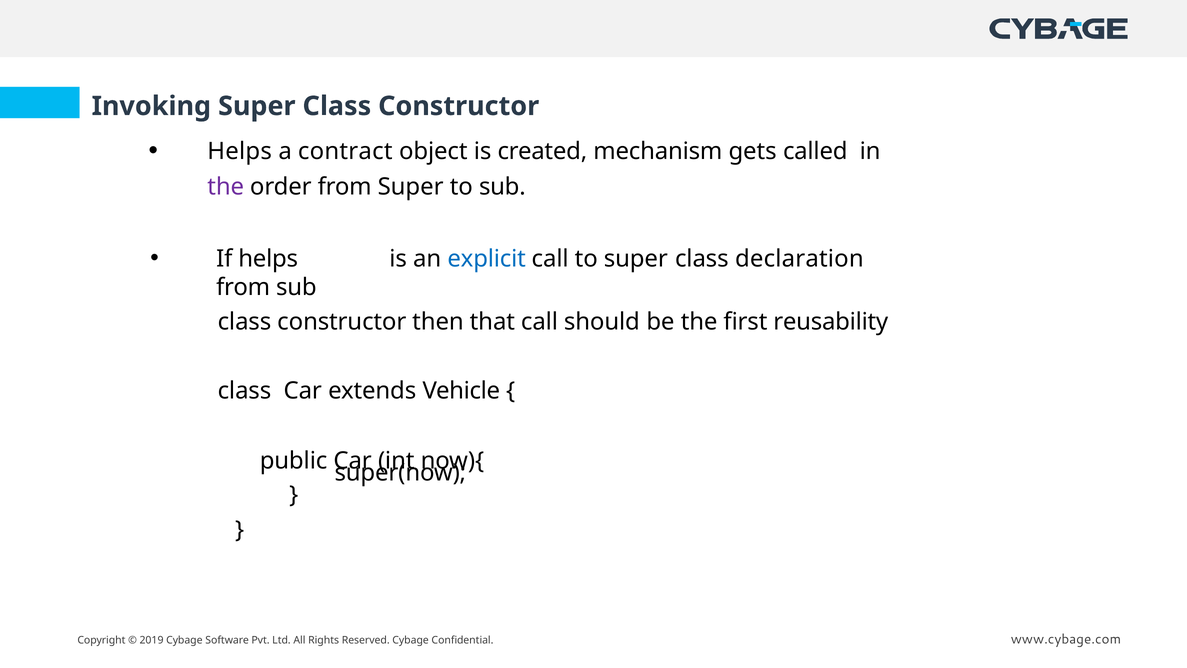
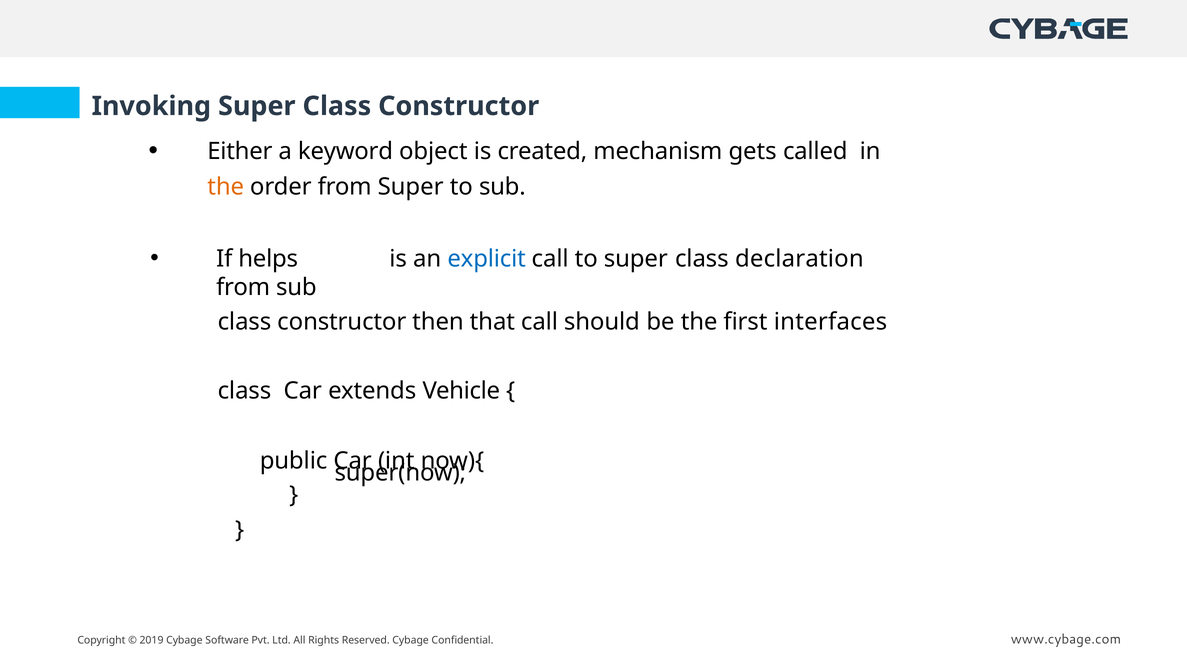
Helps: Helps -> Either (240, 151)
contract: contract -> keyword (345, 151)
the colour: purple -> orange (226, 187)
reusability: reusability -> interfaces (831, 322)
